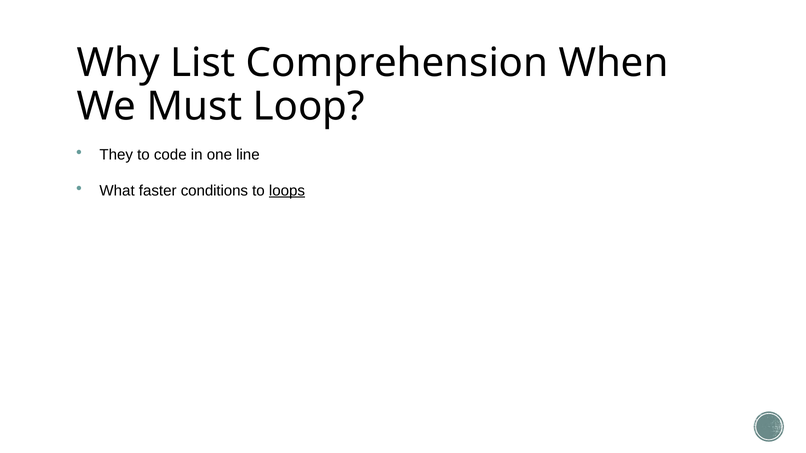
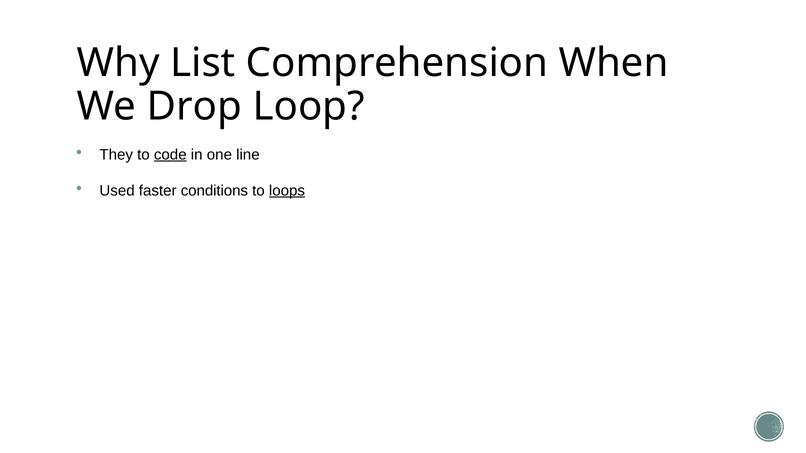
Must: Must -> Drop (194, 107)
code underline: none -> present (170, 155)
What: What -> Used (117, 191)
